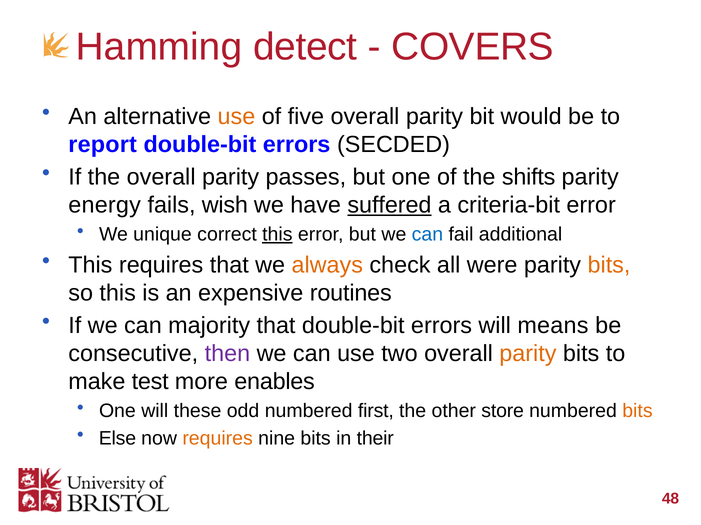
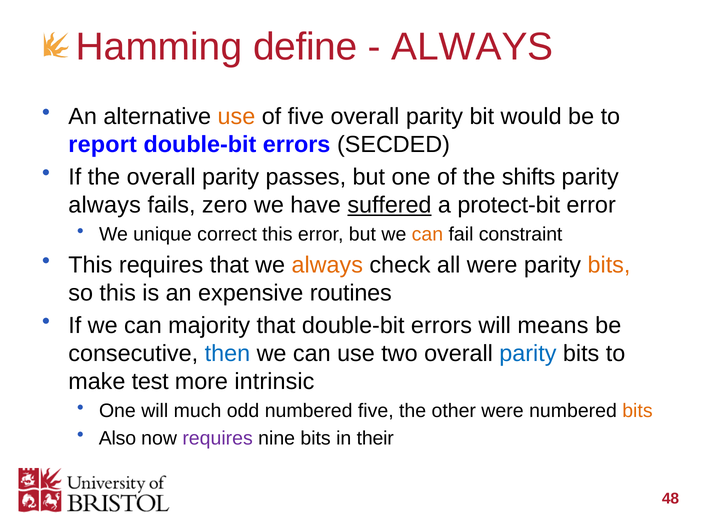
detect: detect -> define (305, 47)
COVERS: COVERS -> ALWAYS (472, 47)
energy: energy -> always (105, 205)
wish: wish -> zero (225, 205)
criteria-bit: criteria-bit -> protect-bit (509, 205)
this underline: present -> none (277, 235)
can colour: blue -> orange (427, 235)
additional: additional -> constraint (521, 235)
then colour: purple -> blue (227, 354)
parity colour: orange -> blue (528, 354)
enables: enables -> intrinsic (274, 382)
these: these -> much (198, 411)
numbered first: first -> five (376, 411)
other store: store -> were (503, 411)
Else: Else -> Also (117, 439)
requires colour: orange -> purple (218, 439)
